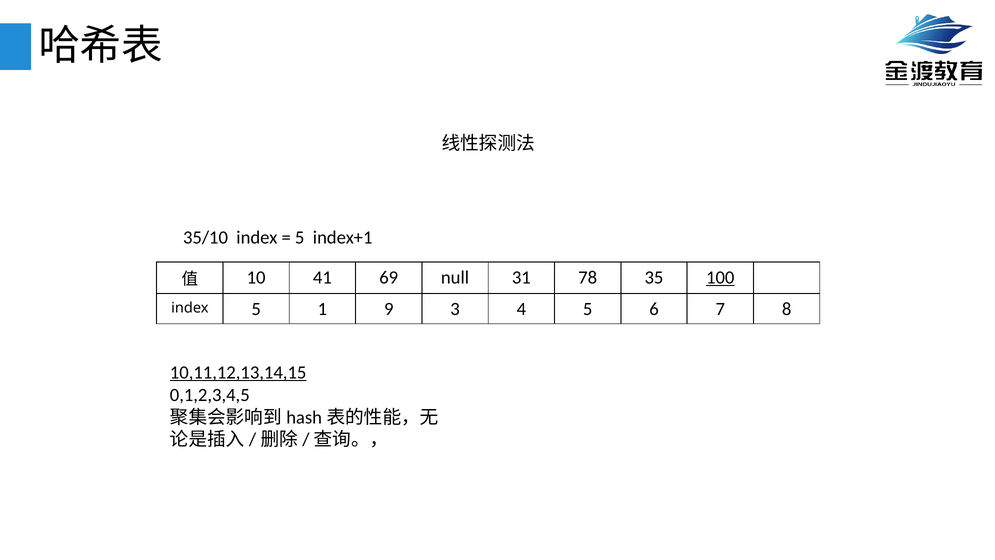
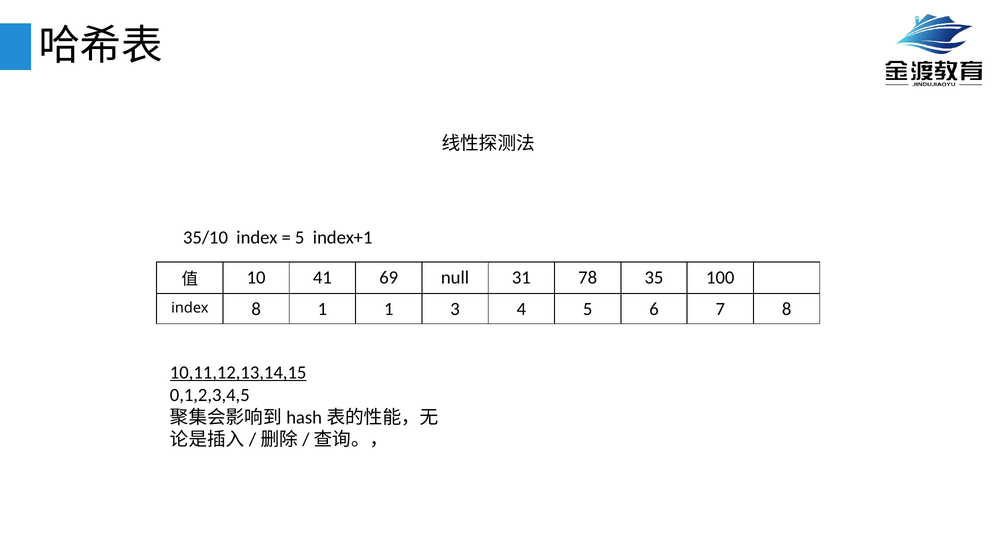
100 underline: present -> none (720, 277)
index 5: 5 -> 8 (256, 309)
1 9: 9 -> 1 (389, 309)
